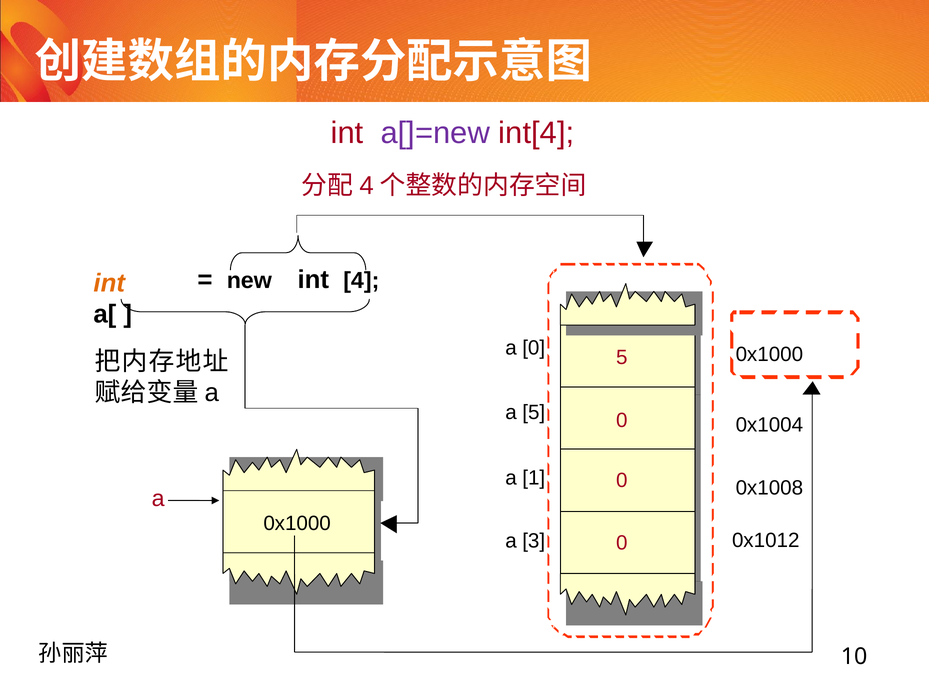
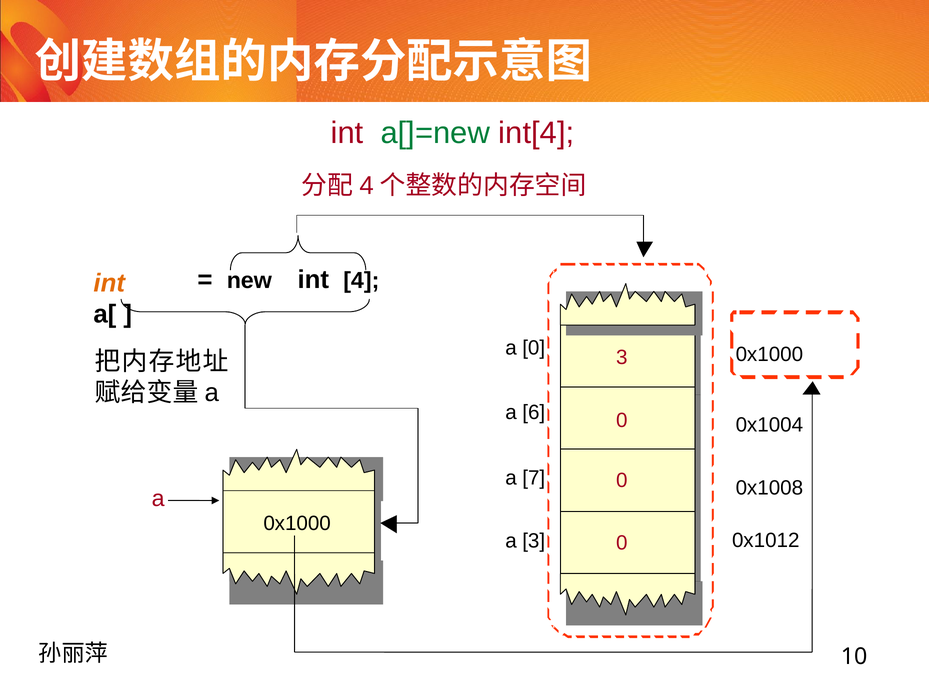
a[]=new colour: purple -> green (435, 133)
0 5: 5 -> 3 (622, 358)
a 5: 5 -> 6 (534, 412)
1: 1 -> 7 (534, 478)
